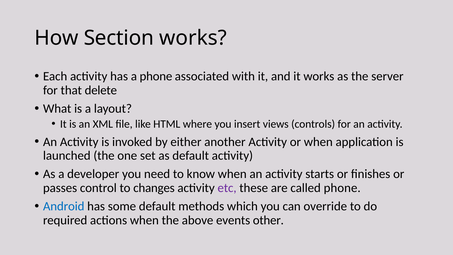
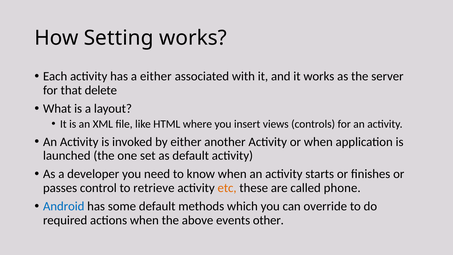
Section: Section -> Setting (119, 38)
a phone: phone -> either (156, 76)
changes: changes -> retrieve (154, 188)
etc colour: purple -> orange (227, 188)
